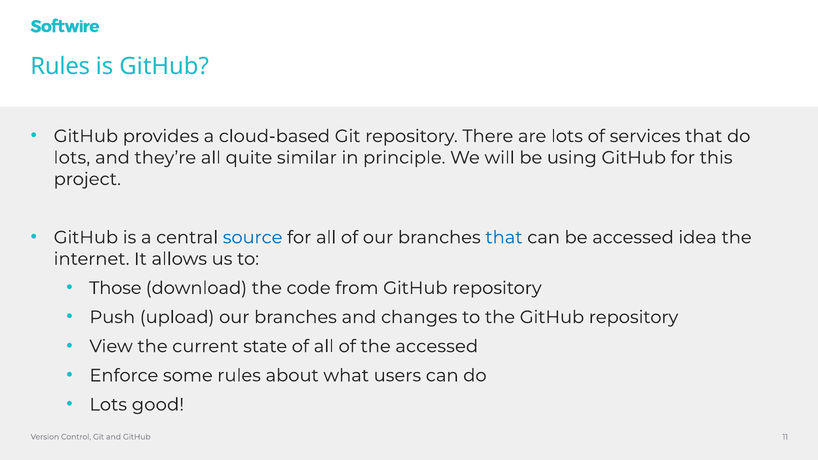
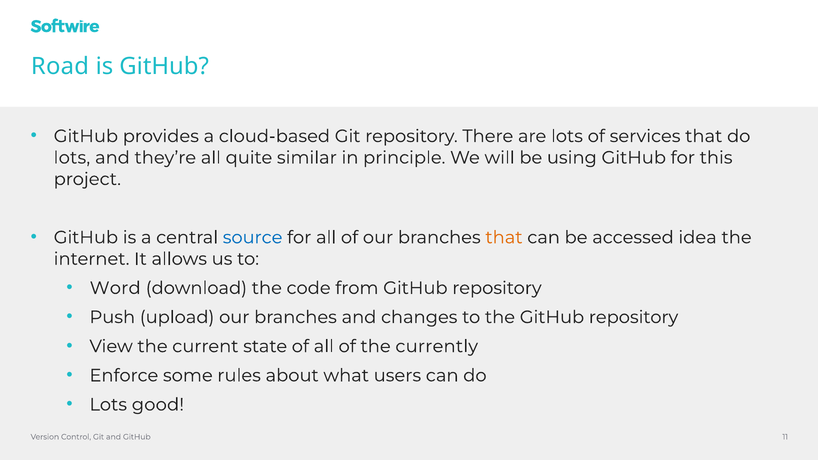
Rules: Rules -> Road (60, 66)
that colour: blue -> orange (504, 237)
Those: Those -> Word (115, 288)
the accessed: accessed -> currently (437, 346)
